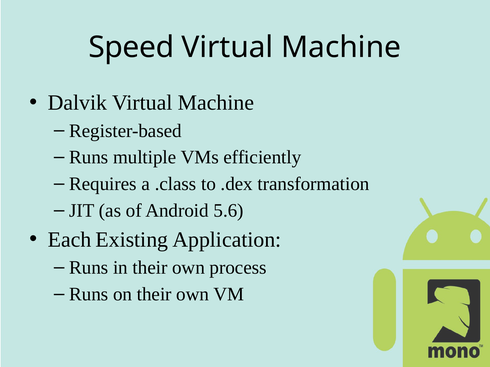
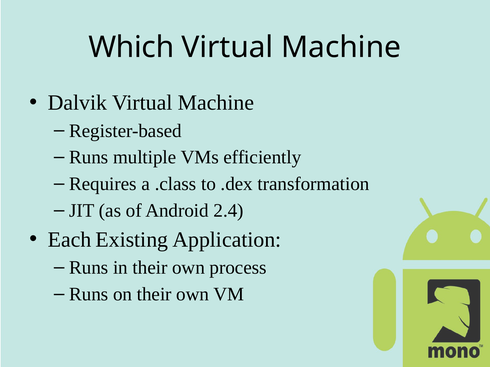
Speed: Speed -> Which (131, 47)
5.6: 5.6 -> 2.4 (229, 211)
